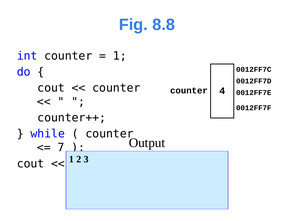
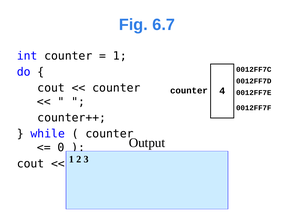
8.8: 8.8 -> 6.7 (164, 25)
7: 7 -> 0 (61, 147)
